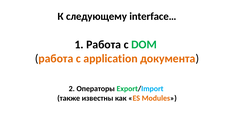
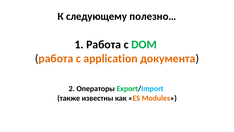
interface…: interface… -> полезно… (153, 16)
